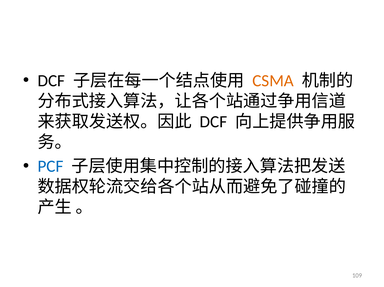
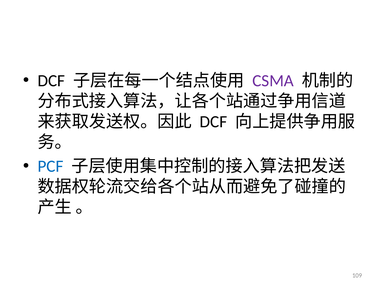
CSMA colour: orange -> purple (273, 81)
